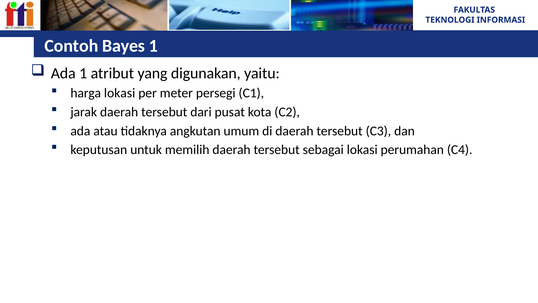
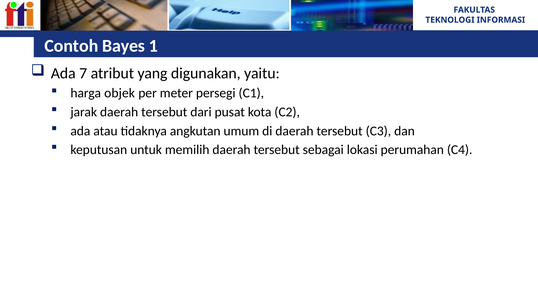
Ada 1: 1 -> 7 (83, 73)
harga lokasi: lokasi -> objek (120, 93)
